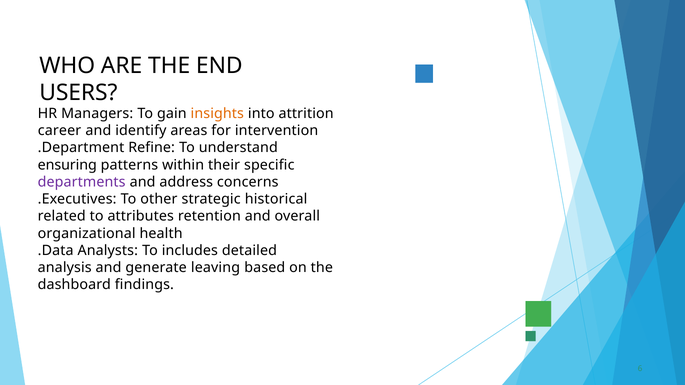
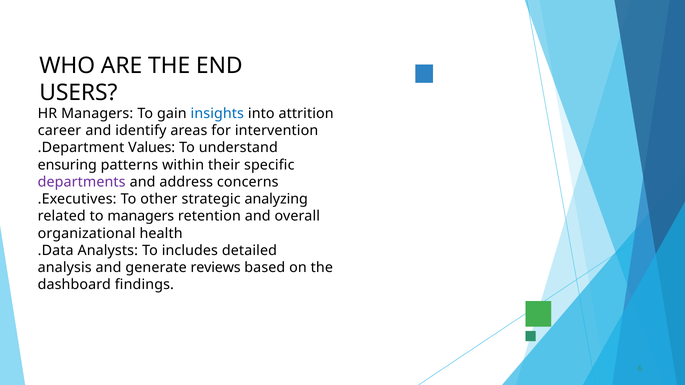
insights colour: orange -> blue (217, 114)
Refine: Refine -> Values (152, 148)
historical: historical -> analyzing (276, 199)
to attributes: attributes -> managers (141, 216)
leaving: leaving -> reviews (216, 268)
